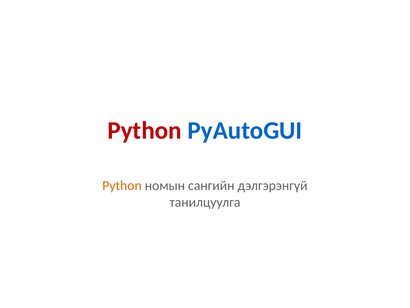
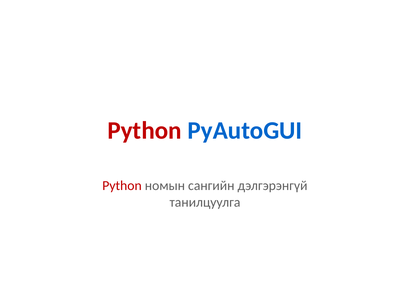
Python colour: orange -> red (122, 185)
